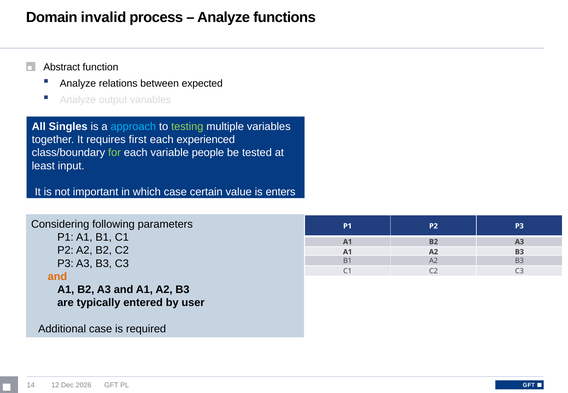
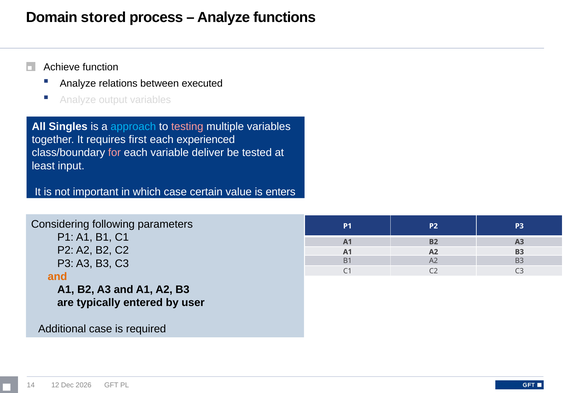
invalid: invalid -> stored (103, 17)
Abstract: Abstract -> Achieve (62, 67)
expected: expected -> executed (202, 84)
testing colour: light green -> pink (187, 127)
for colour: light green -> pink (114, 153)
people: people -> deliver (208, 153)
